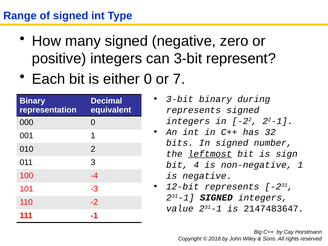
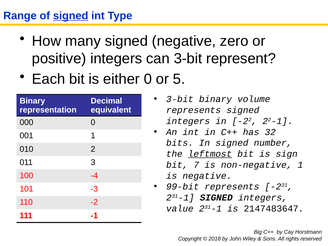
signed underline: none -> present (71, 16)
7: 7 -> 5 (179, 79)
during: during -> volume (254, 99)
4: 4 -> 7 (196, 165)
12-bit: 12-bit -> 99-bit (183, 187)
